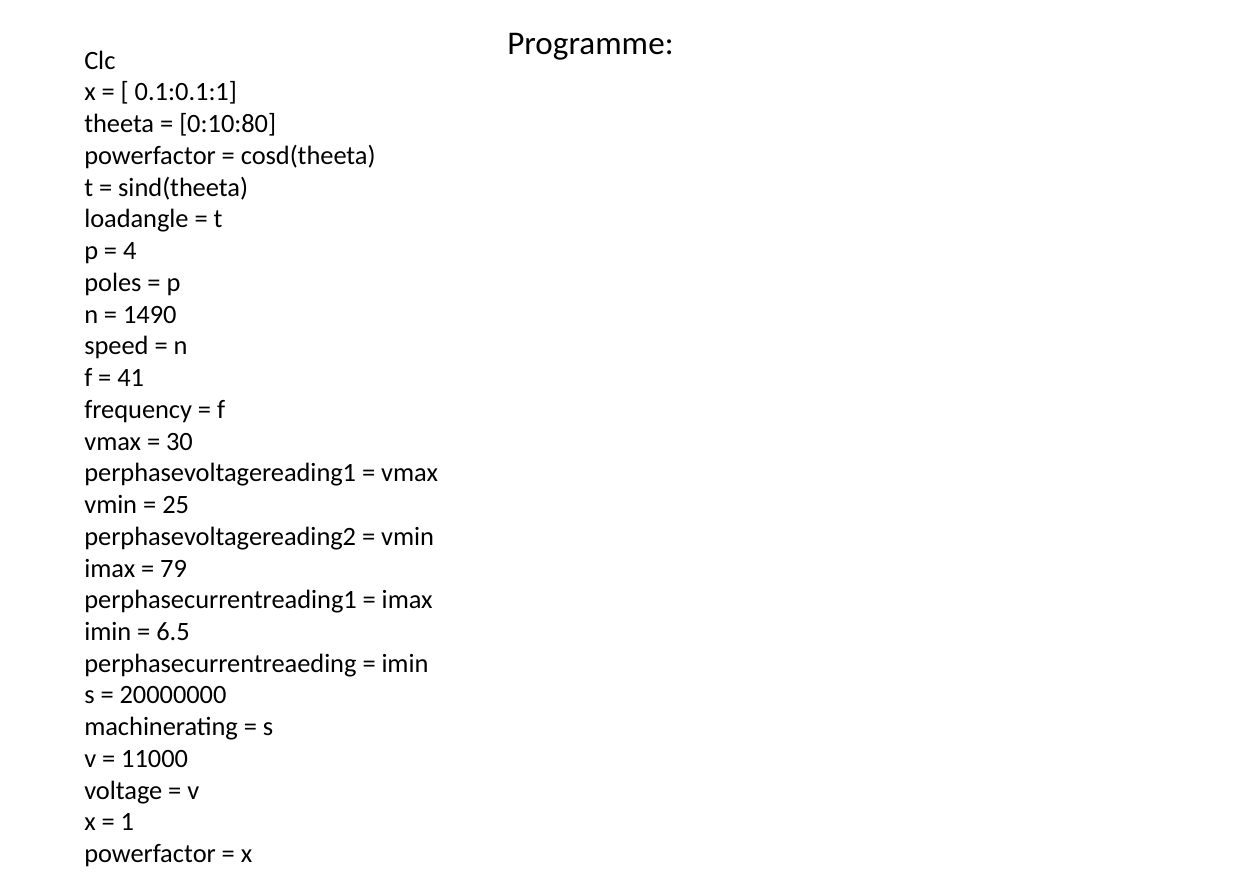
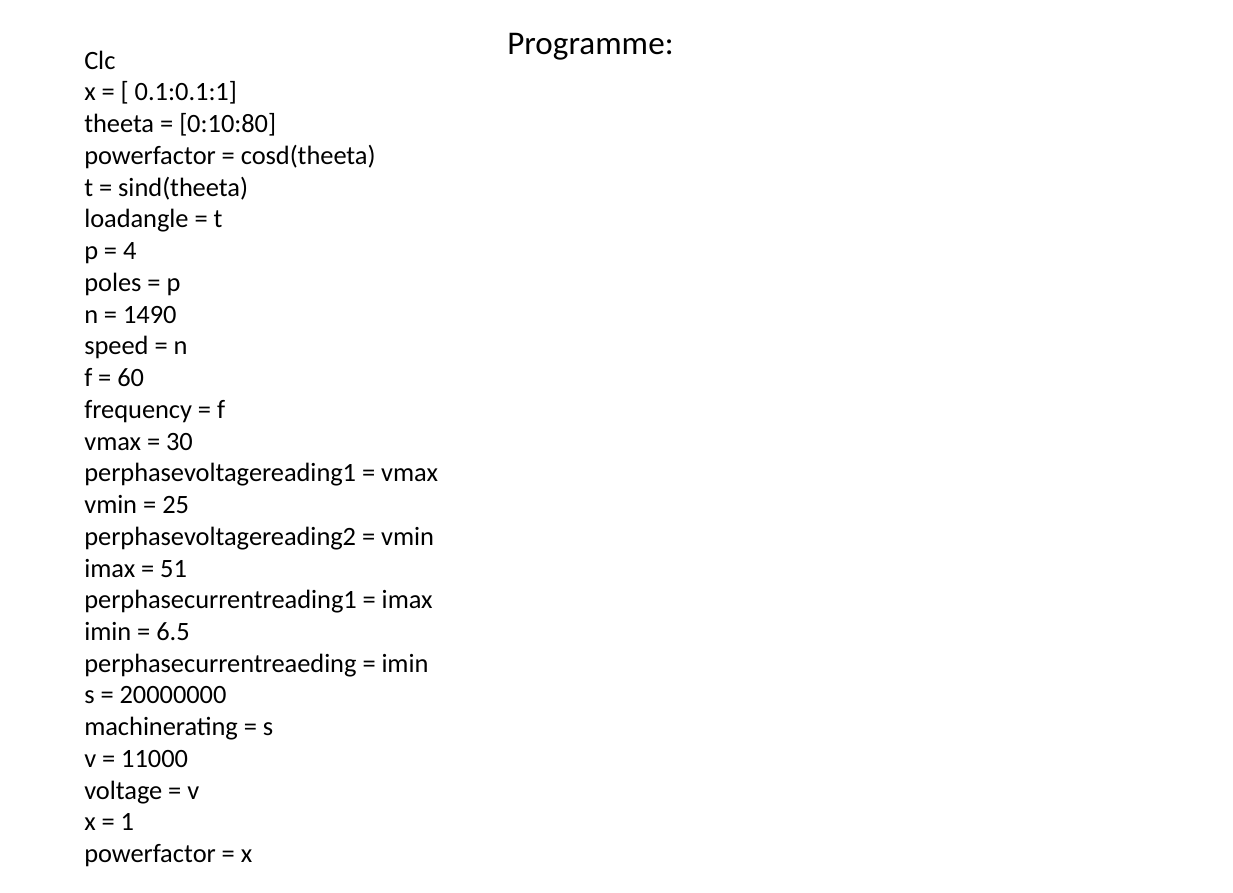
41: 41 -> 60 (131, 378)
79: 79 -> 51 (174, 568)
